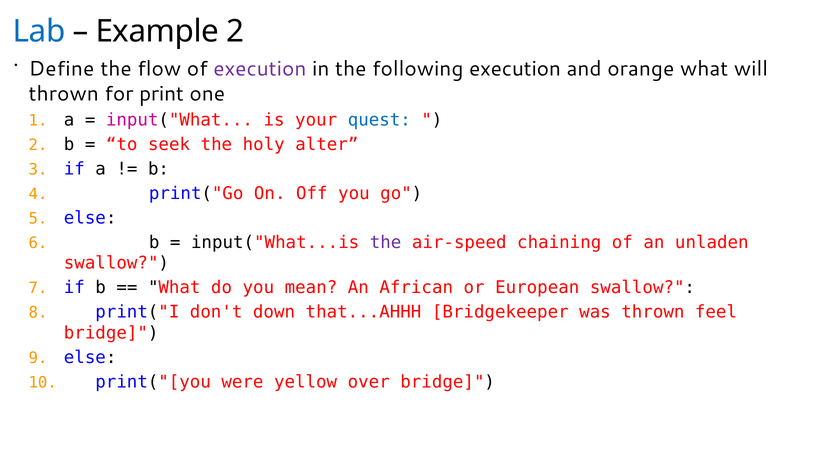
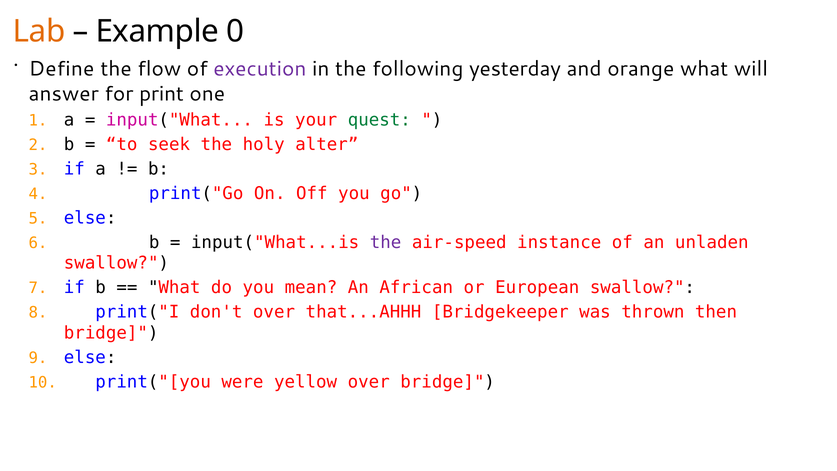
Lab colour: blue -> orange (39, 31)
Example 2: 2 -> 0 (235, 31)
following execution: execution -> yesterday (515, 69)
thrown: thrown -> answer (64, 94)
quest colour: blue -> green (379, 120)
chaining: chaining -> instance (559, 242)
don't down: down -> over (274, 312)
feel: feel -> then (716, 312)
